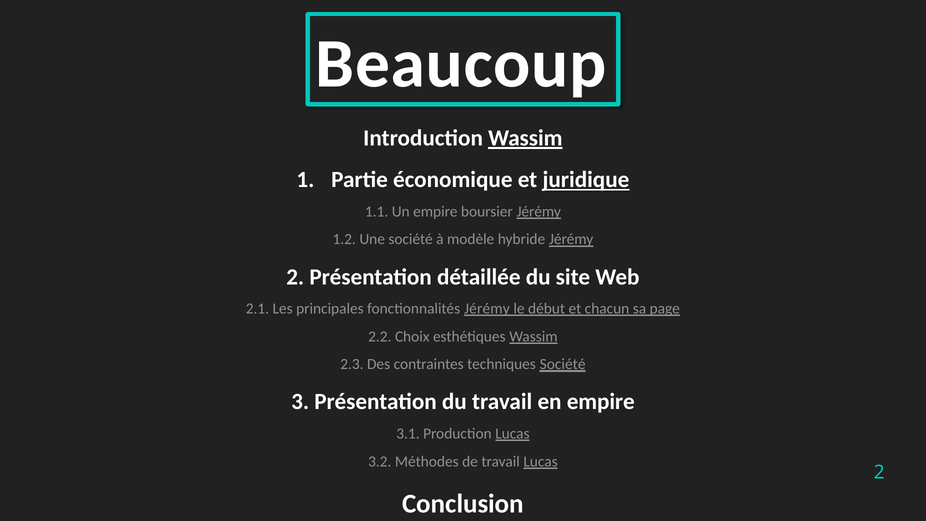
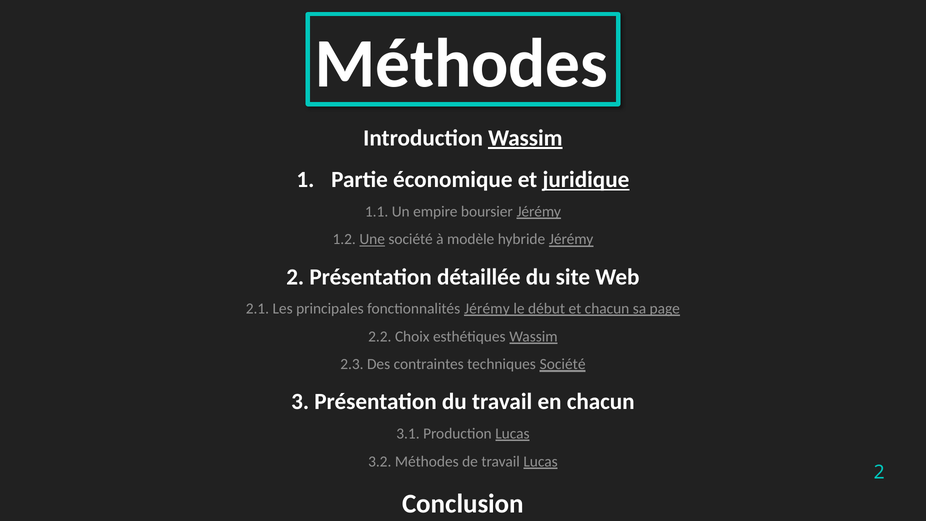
Beaucoup: Beaucoup -> Méthodes (461, 64)
Une underline: none -> present (372, 239)
en empire: empire -> chacun (601, 402)
